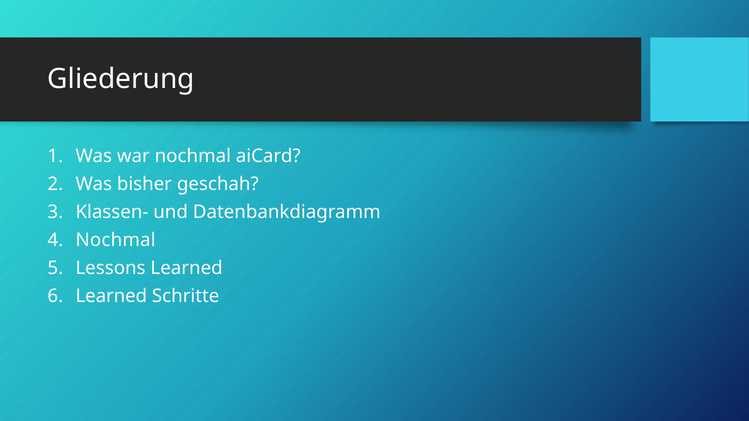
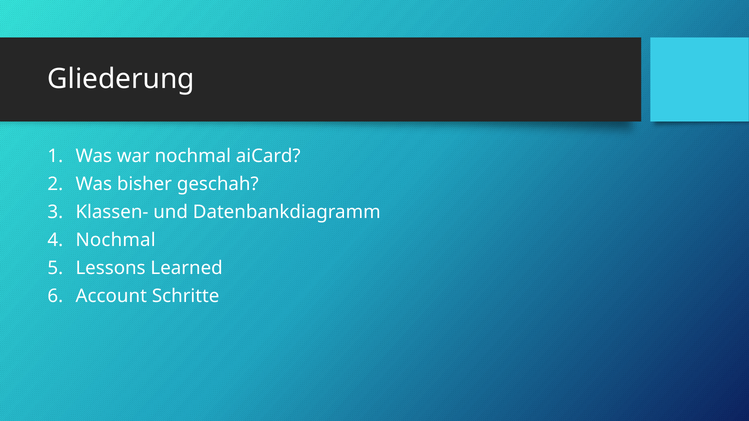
Learned: Learned -> Account (111, 296)
